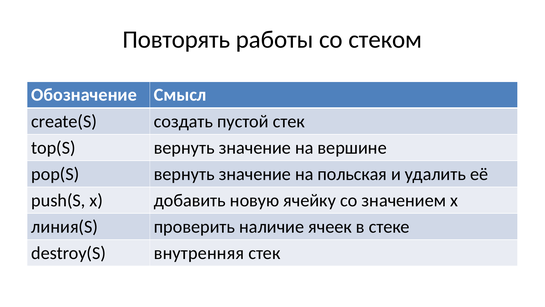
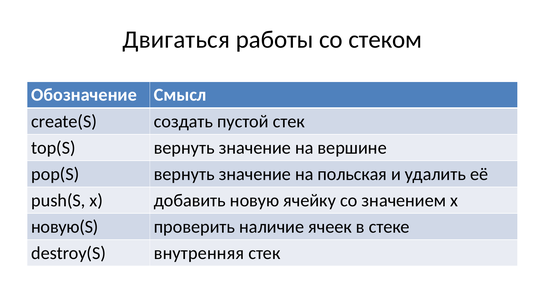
Повторять: Повторять -> Двигаться (176, 40)
линия(S: линия(S -> новую(S (65, 226)
